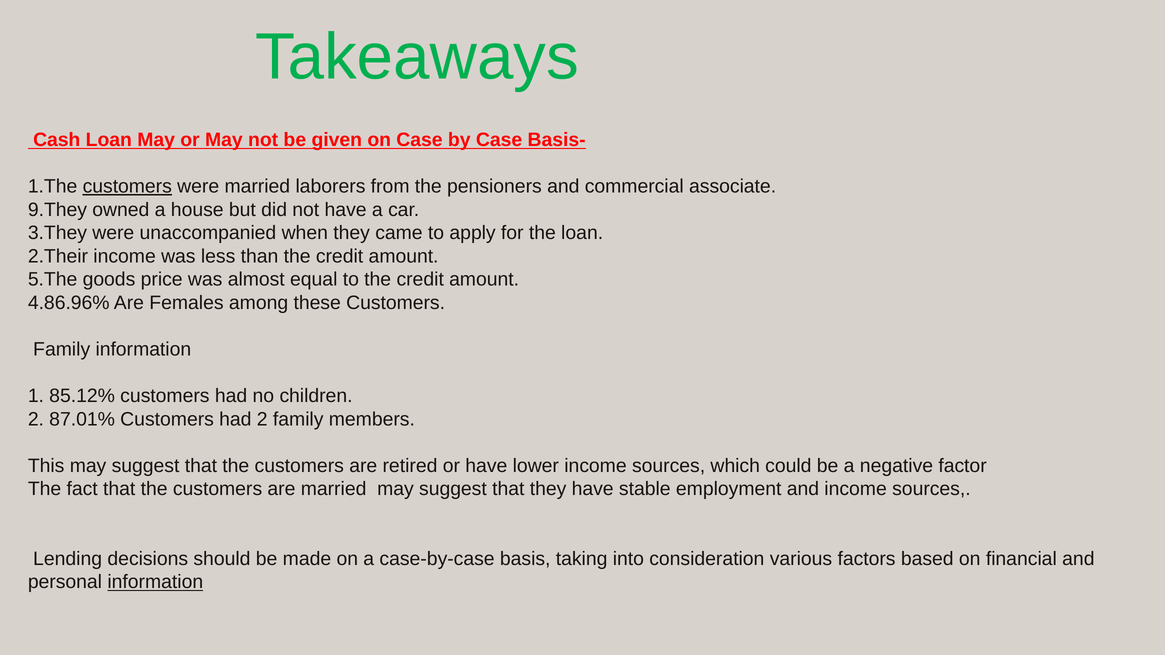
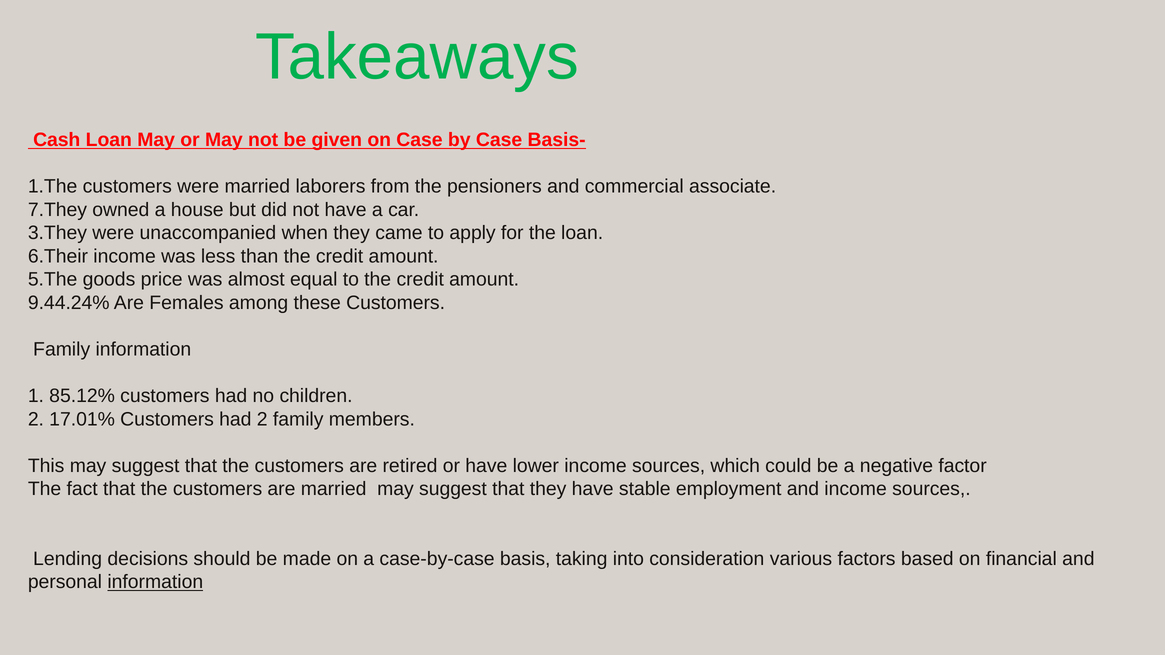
customers underline: present -> none (127, 186)
9.They: 9.They -> 7.They (57, 210)
2.Their: 2.Their -> 6.Their (58, 256)
4.86.96%: 4.86.96% -> 9.44.24% (69, 303)
87.01%: 87.01% -> 17.01% (82, 419)
